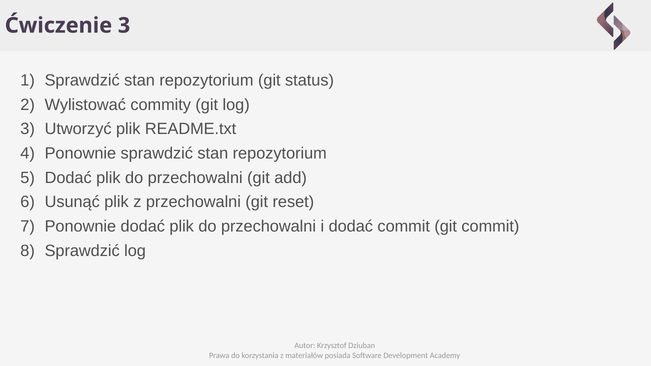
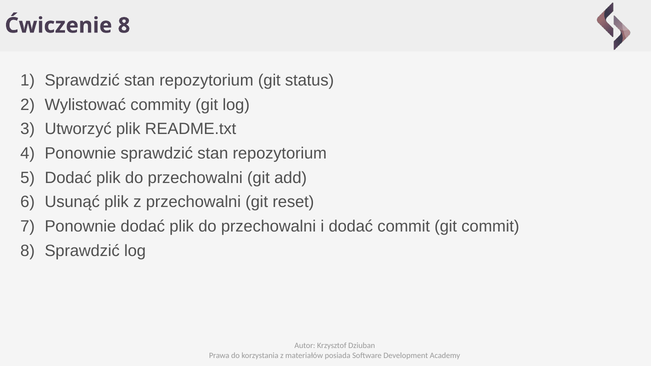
Ćwiczenie 3: 3 -> 8 (124, 26)
